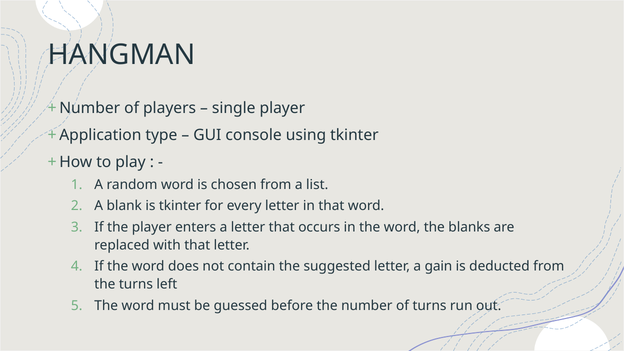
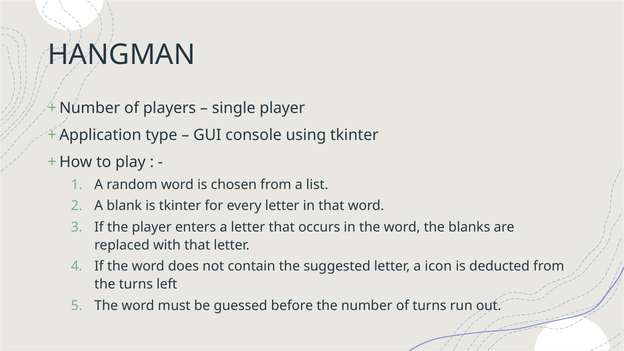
gain: gain -> icon (438, 266)
